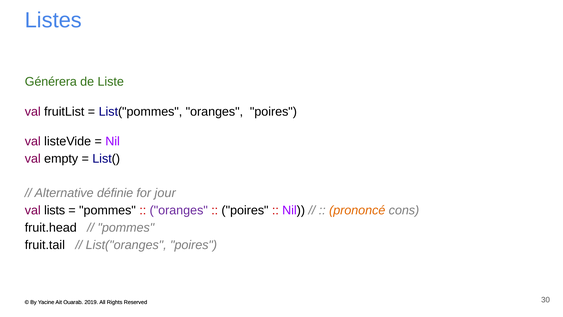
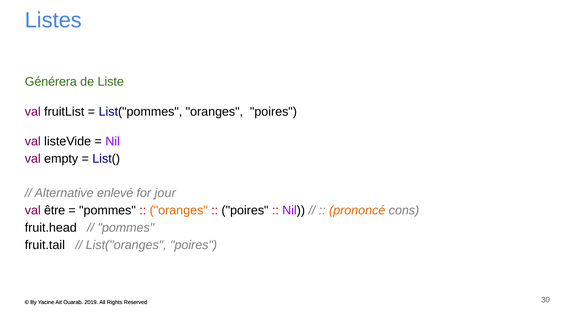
définie: définie -> enlevé (115, 193)
lists: lists -> être (55, 210)
oranges colour: purple -> orange (179, 210)
